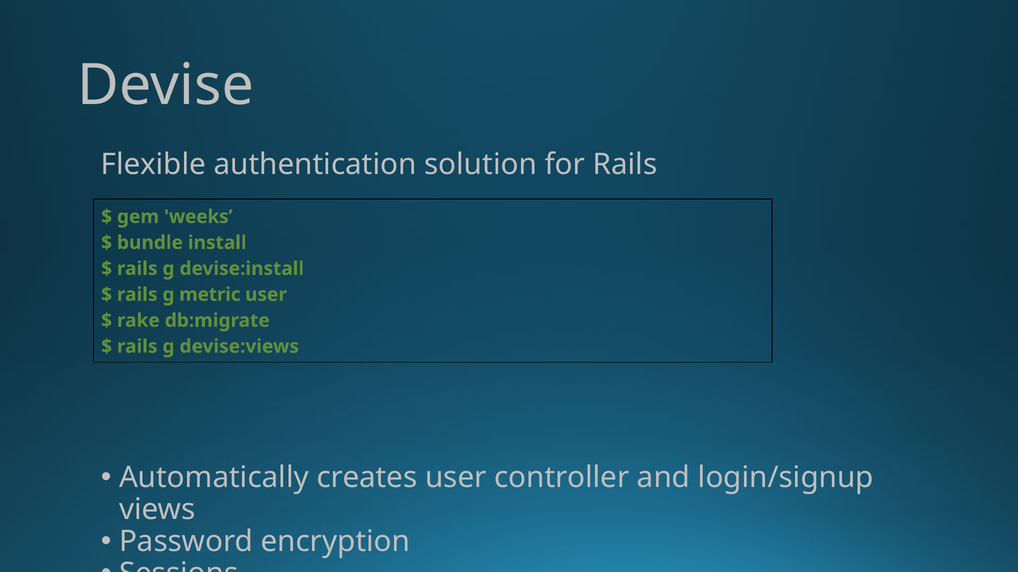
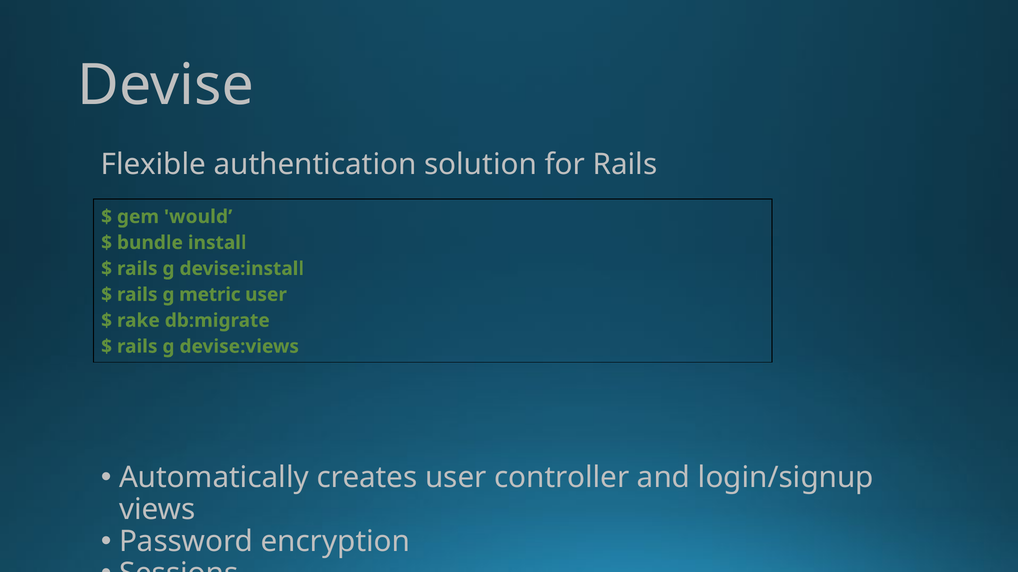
weeks: weeks -> would (198, 217)
